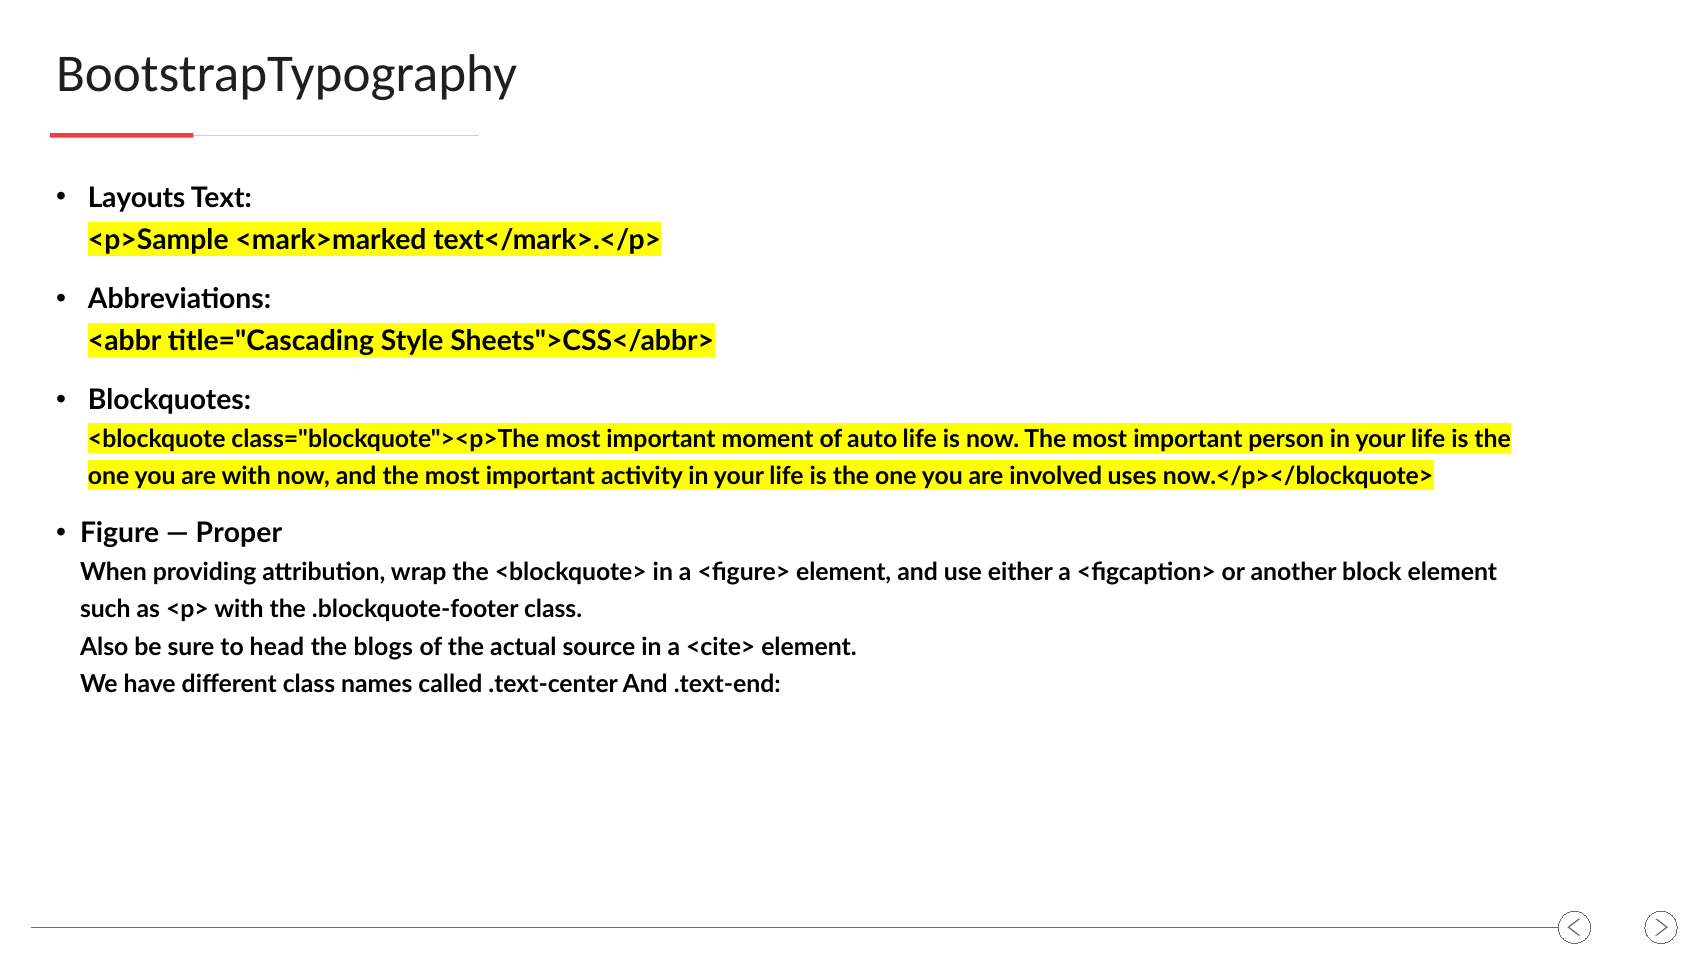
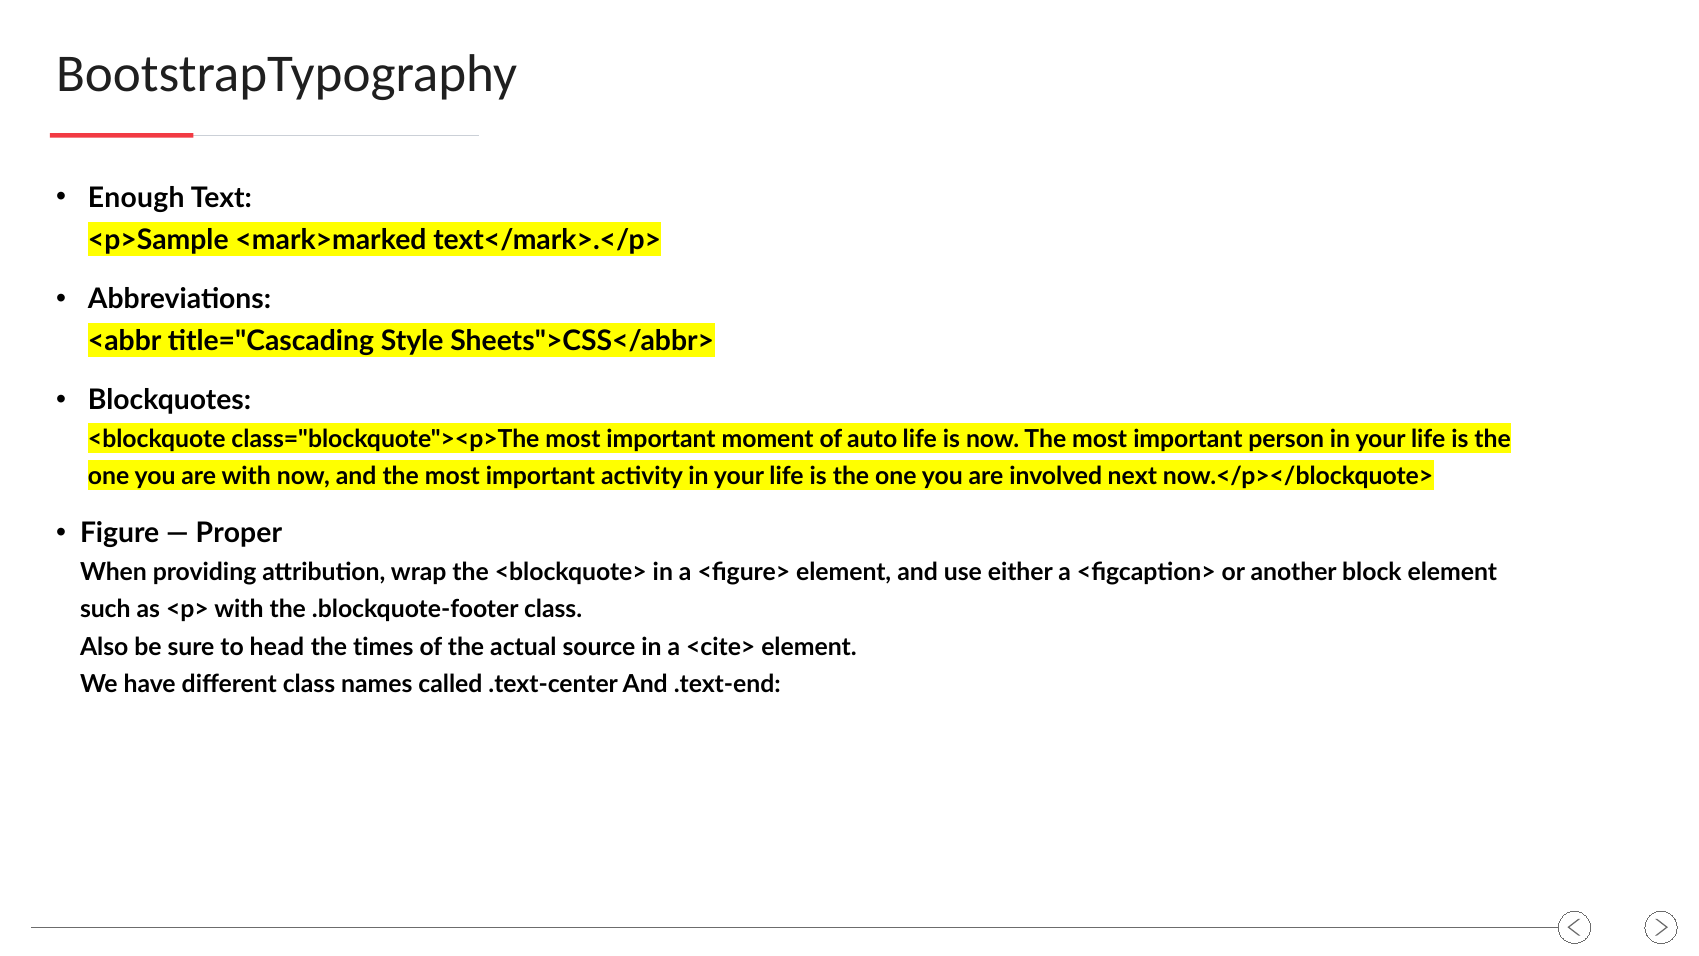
Layouts: Layouts -> Enough (136, 198)
uses: uses -> next (1132, 477)
blogs: blogs -> times (383, 647)
